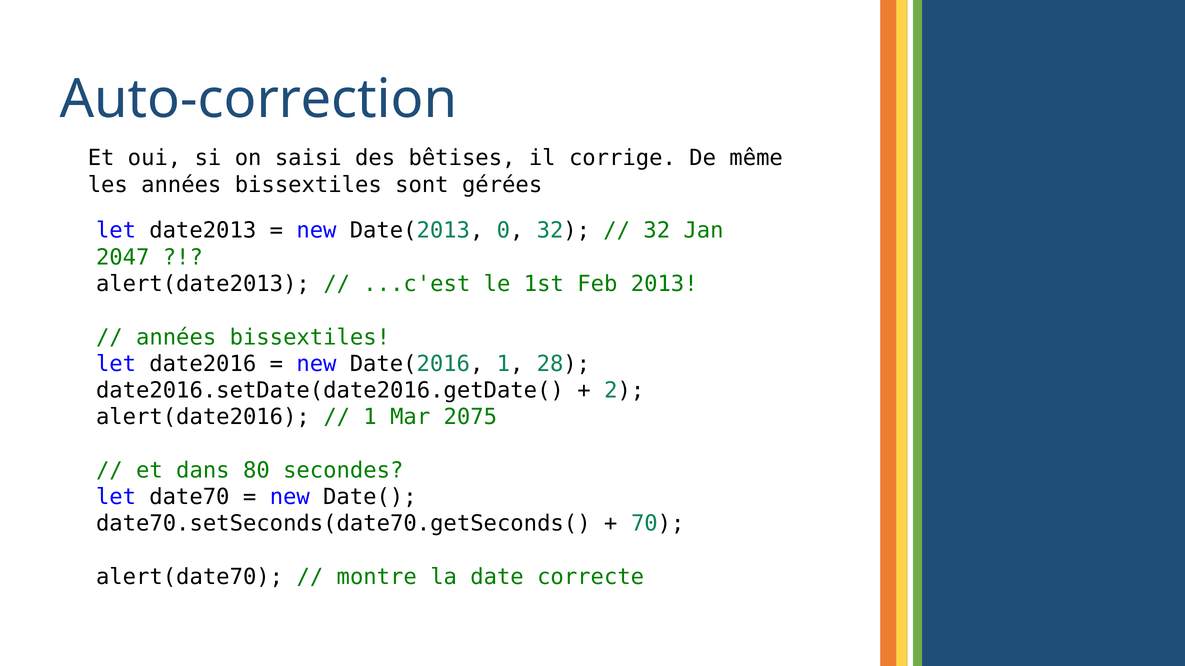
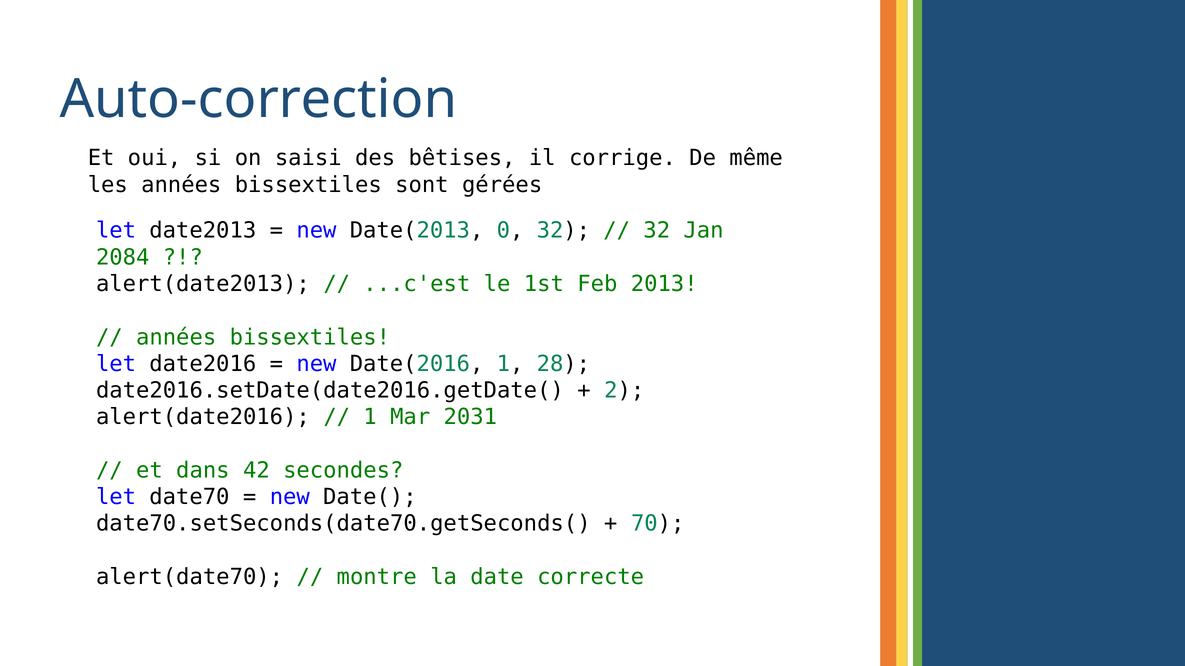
2047: 2047 -> 2084 (123, 257)
2075: 2075 -> 2031 (470, 417)
80: 80 -> 42 (256, 471)
